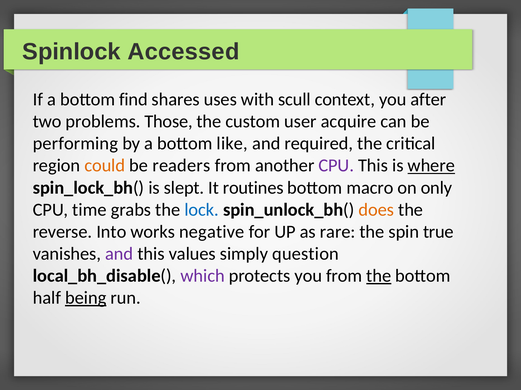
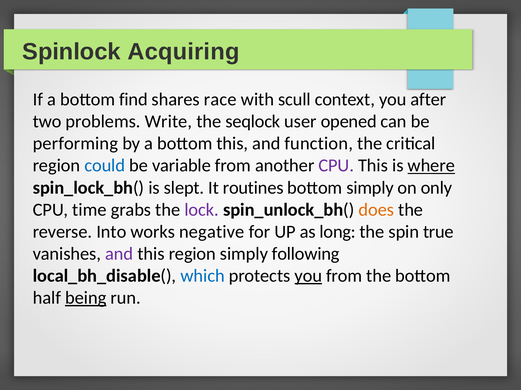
Accessed: Accessed -> Acquiring (183, 52)
uses: uses -> race (220, 100)
Those: Those -> Write (168, 122)
custom: custom -> seqlock (253, 122)
acquire: acquire -> opened (349, 122)
bottom like: like -> this (232, 144)
required: required -> function (319, 144)
could colour: orange -> blue (105, 166)
readers: readers -> variable (181, 166)
bottom macro: macro -> simply (370, 188)
lock colour: blue -> purple (202, 210)
rare: rare -> long (338, 232)
this values: values -> region (192, 254)
question: question -> following (306, 254)
which colour: purple -> blue (203, 276)
you underline: none -> present (308, 276)
the underline: present -> none (379, 276)
